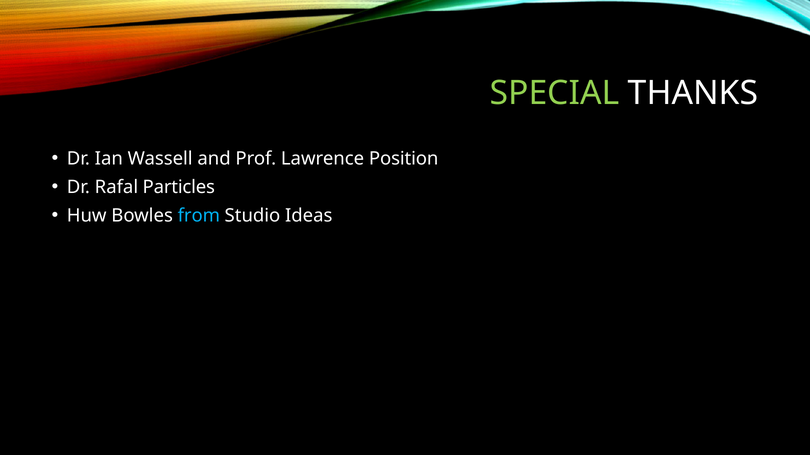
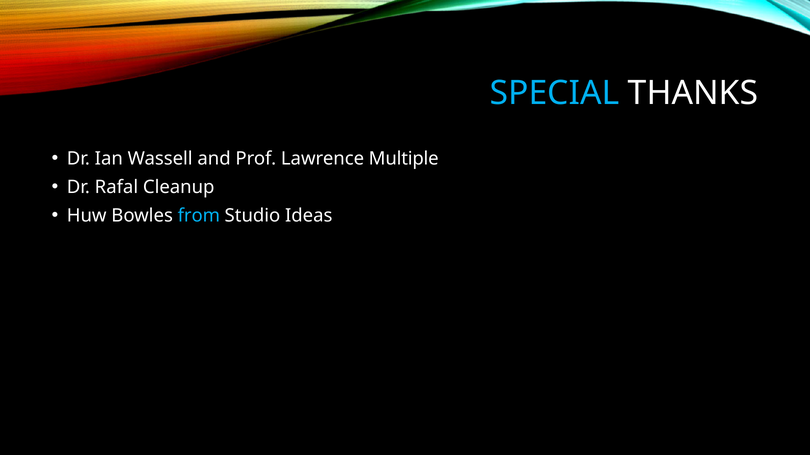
SPECIAL colour: light green -> light blue (555, 94)
Position: Position -> Multiple (404, 159)
Particles: Particles -> Cleanup (179, 187)
